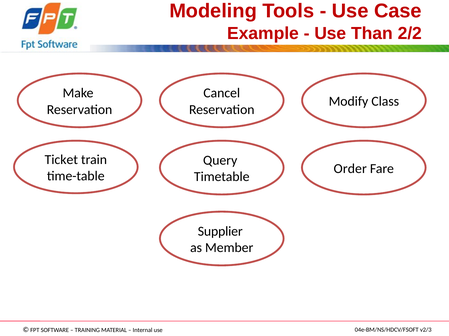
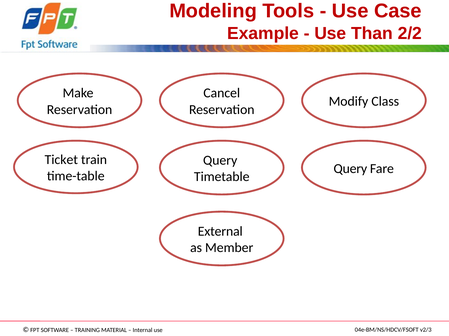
Order: Order -> Query (350, 169)
Supplier: Supplier -> External (220, 232)
